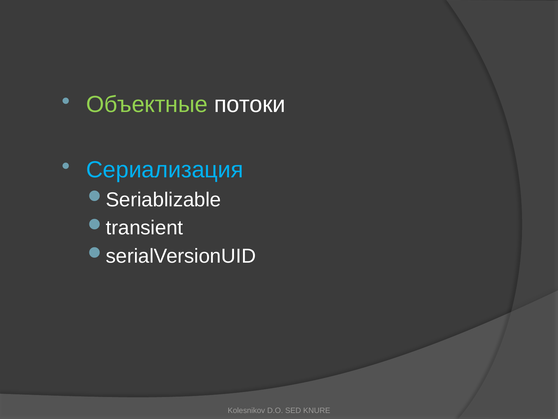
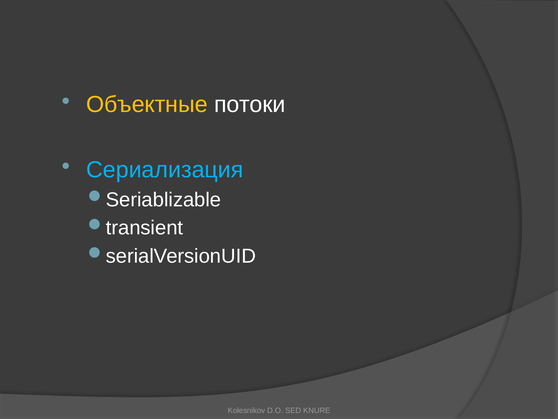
Объектные colour: light green -> yellow (147, 105)
